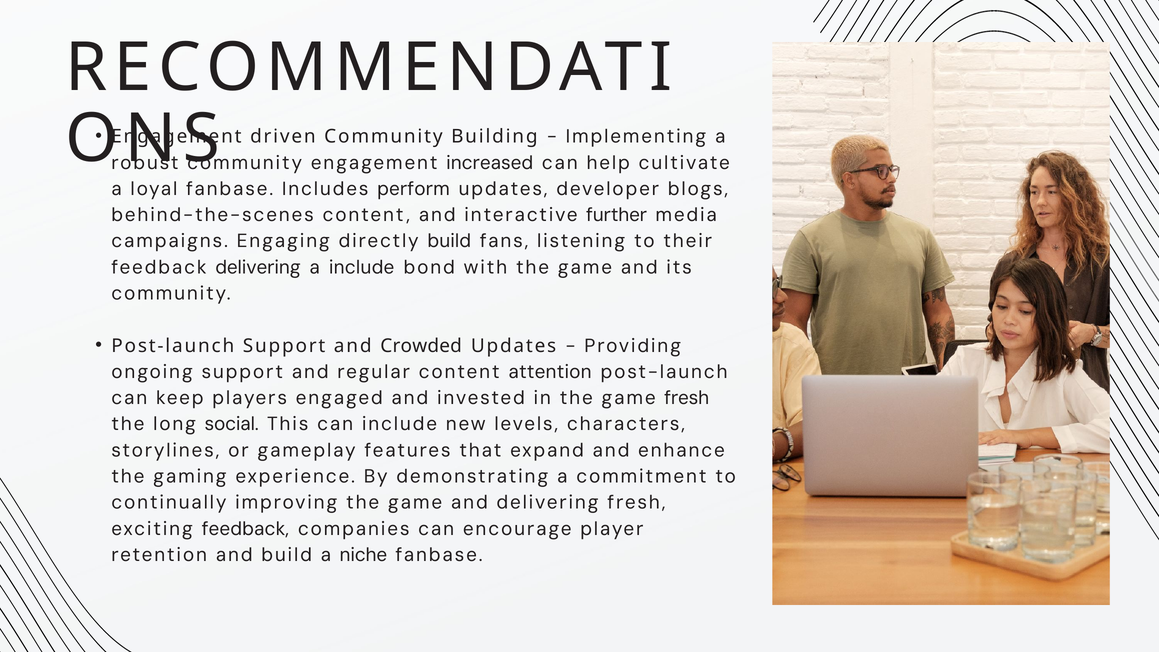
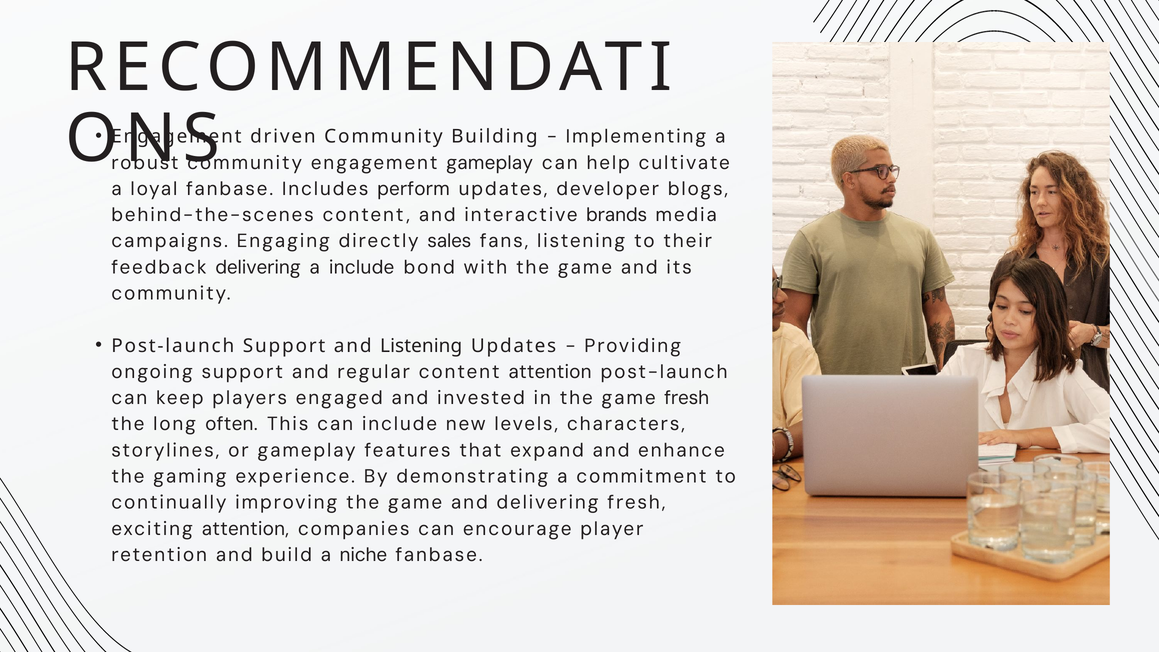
engagement increased: increased -> gameplay (490, 163)
further: further -> brands (617, 215)
directly build: build -> sales (449, 241)
and Crowded: Crowded -> Listening (421, 346)
social: social -> often (231, 424)
exciting feedback: feedback -> attention (245, 529)
